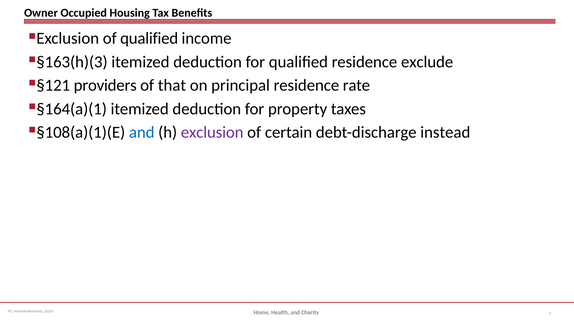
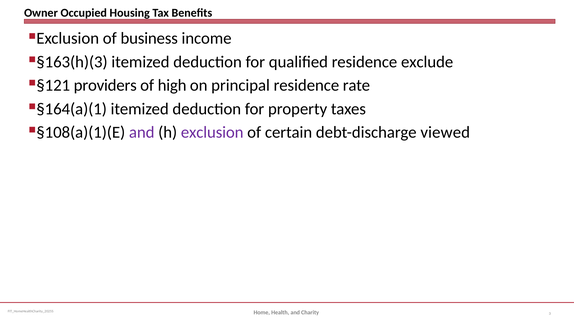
of qualified: qualified -> business (149, 38)
that: that -> high (172, 85)
and colour: blue -> purple (142, 132)
instead: instead -> viewed (445, 132)
